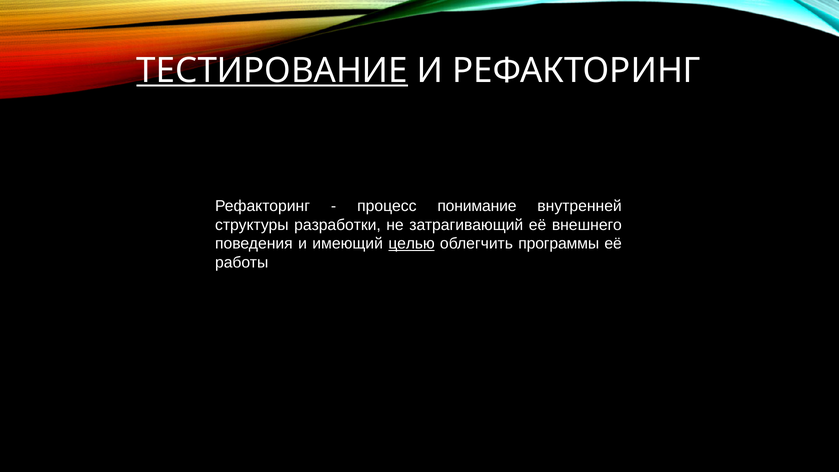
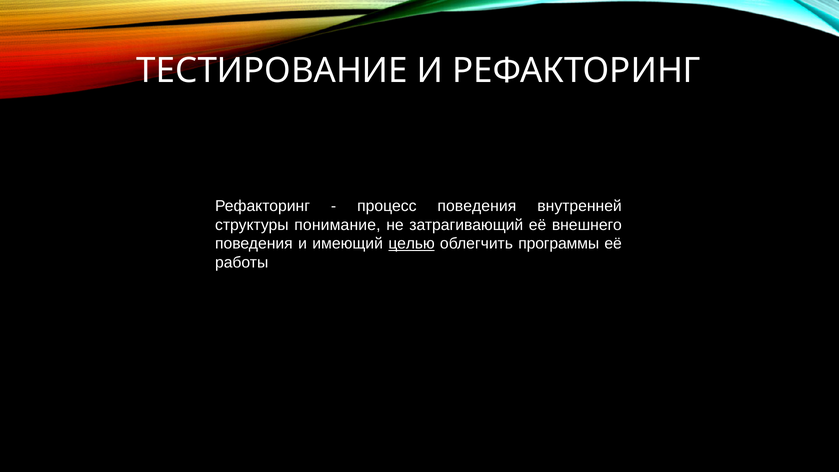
ТЕСТИРОВАНИЕ underline: present -> none (272, 70)
процесс понимание: понимание -> поведения (477, 206)
разработки: разработки -> понимание (337, 225)
